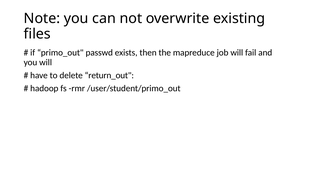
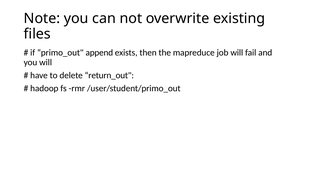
passwd: passwd -> append (99, 53)
